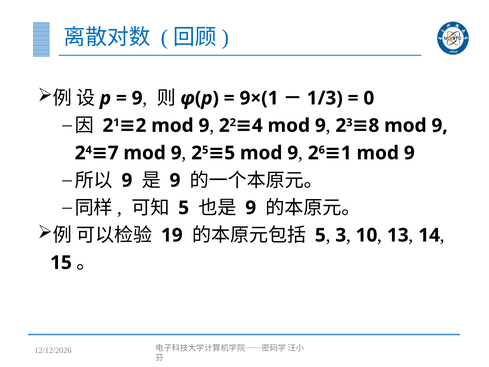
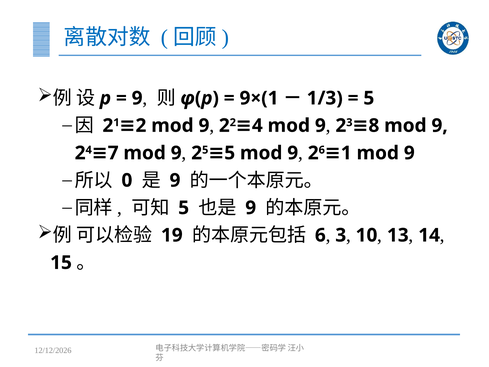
0: 0 -> 5 (369, 98)
9: 9 -> 0 (127, 180)
5: 5 -> 6 (320, 235)
